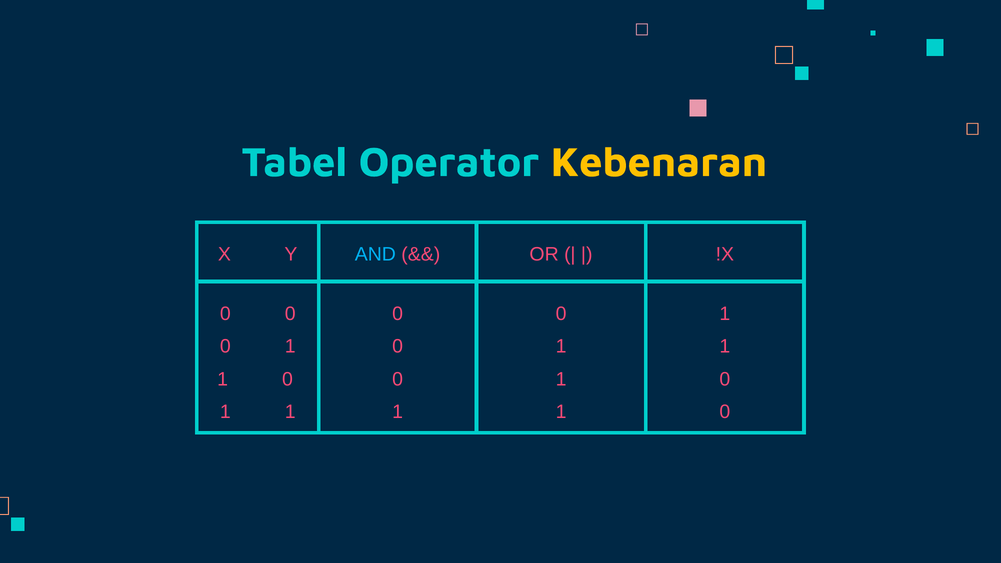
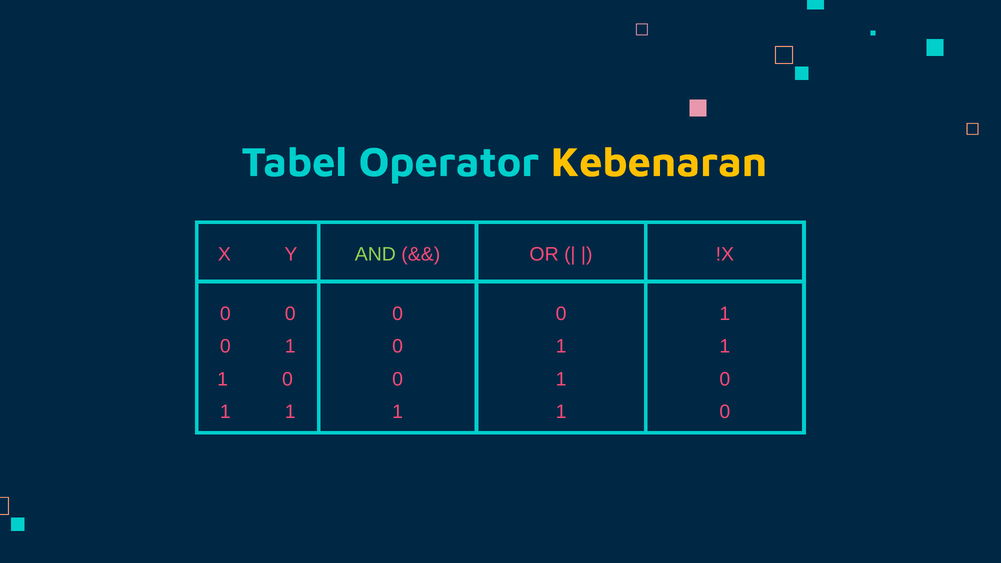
AND colour: light blue -> light green (375, 255)
